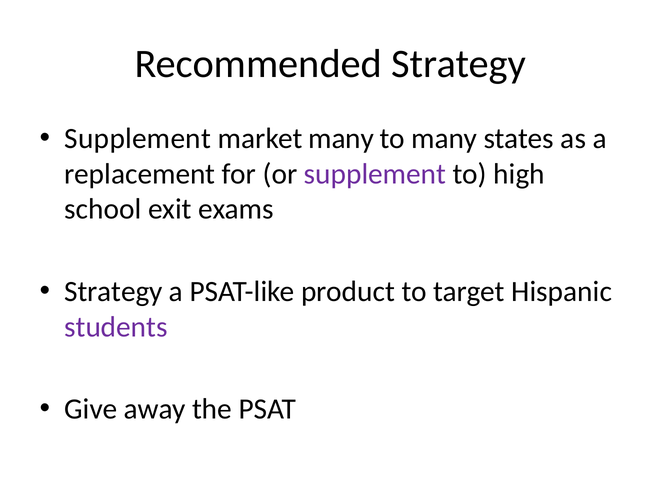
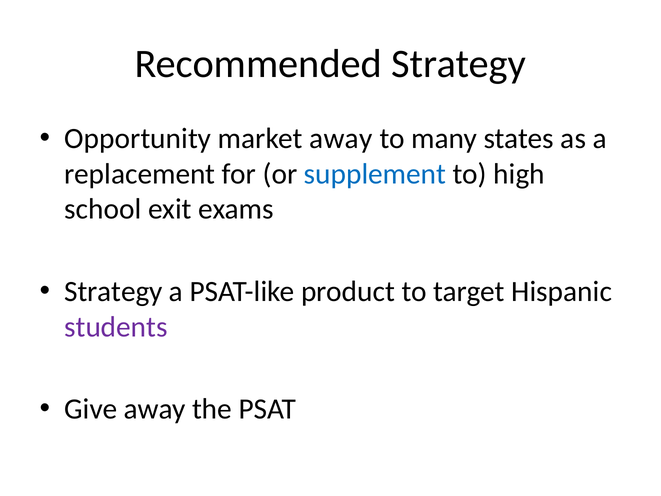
Supplement: Supplement -> Opportunity (138, 139)
market many: many -> away (341, 139)
supplement colour: purple -> blue (375, 174)
